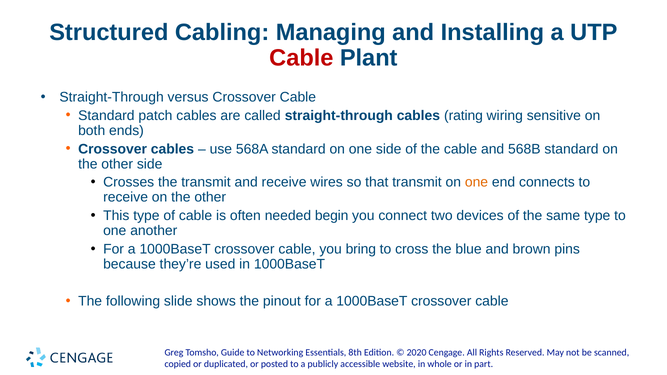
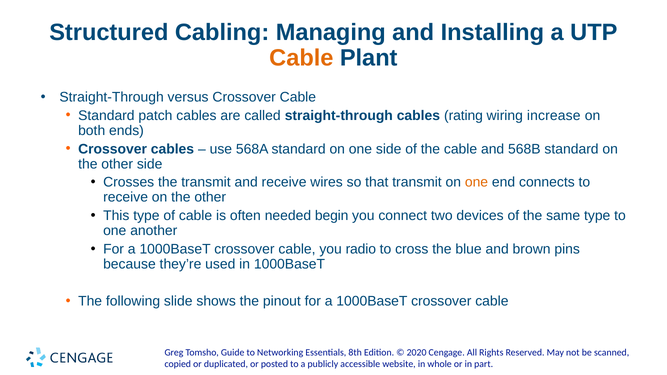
Cable colour: red -> orange (301, 58)
sensitive: sensitive -> increase (554, 116)
bring: bring -> radio (361, 249)
